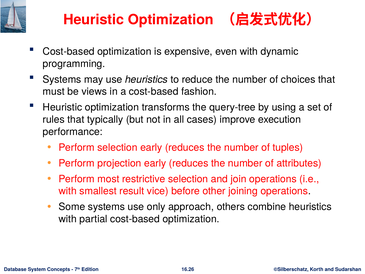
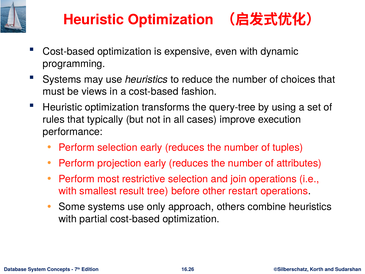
vice: vice -> tree (158, 191)
joining: joining -> restart (243, 191)
